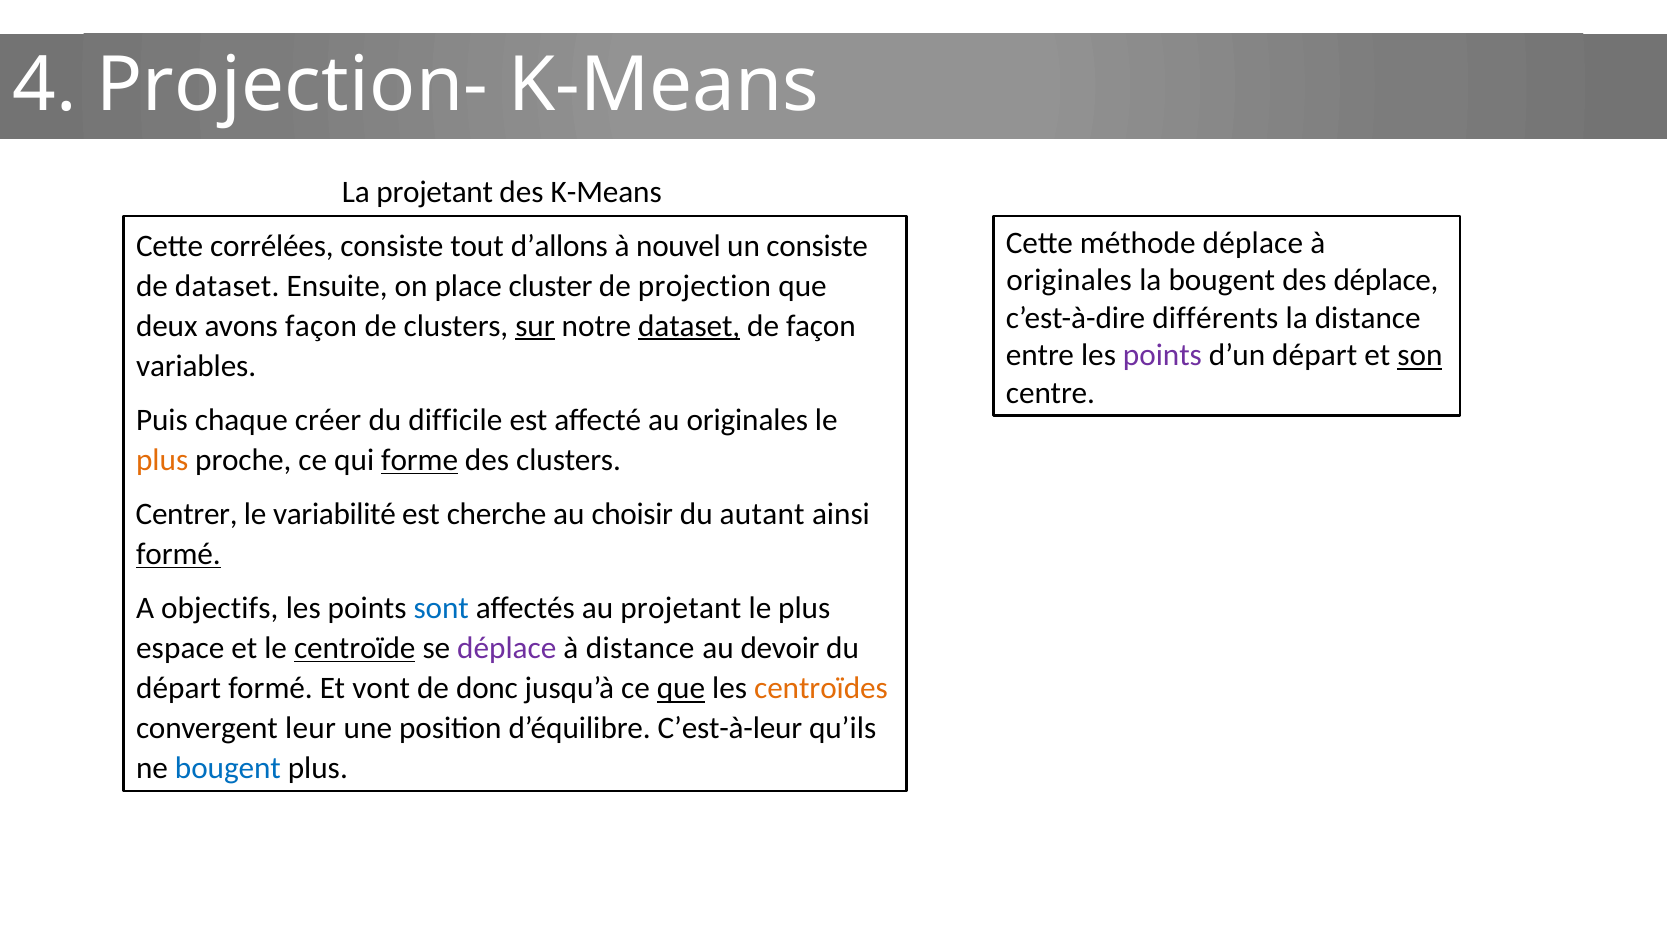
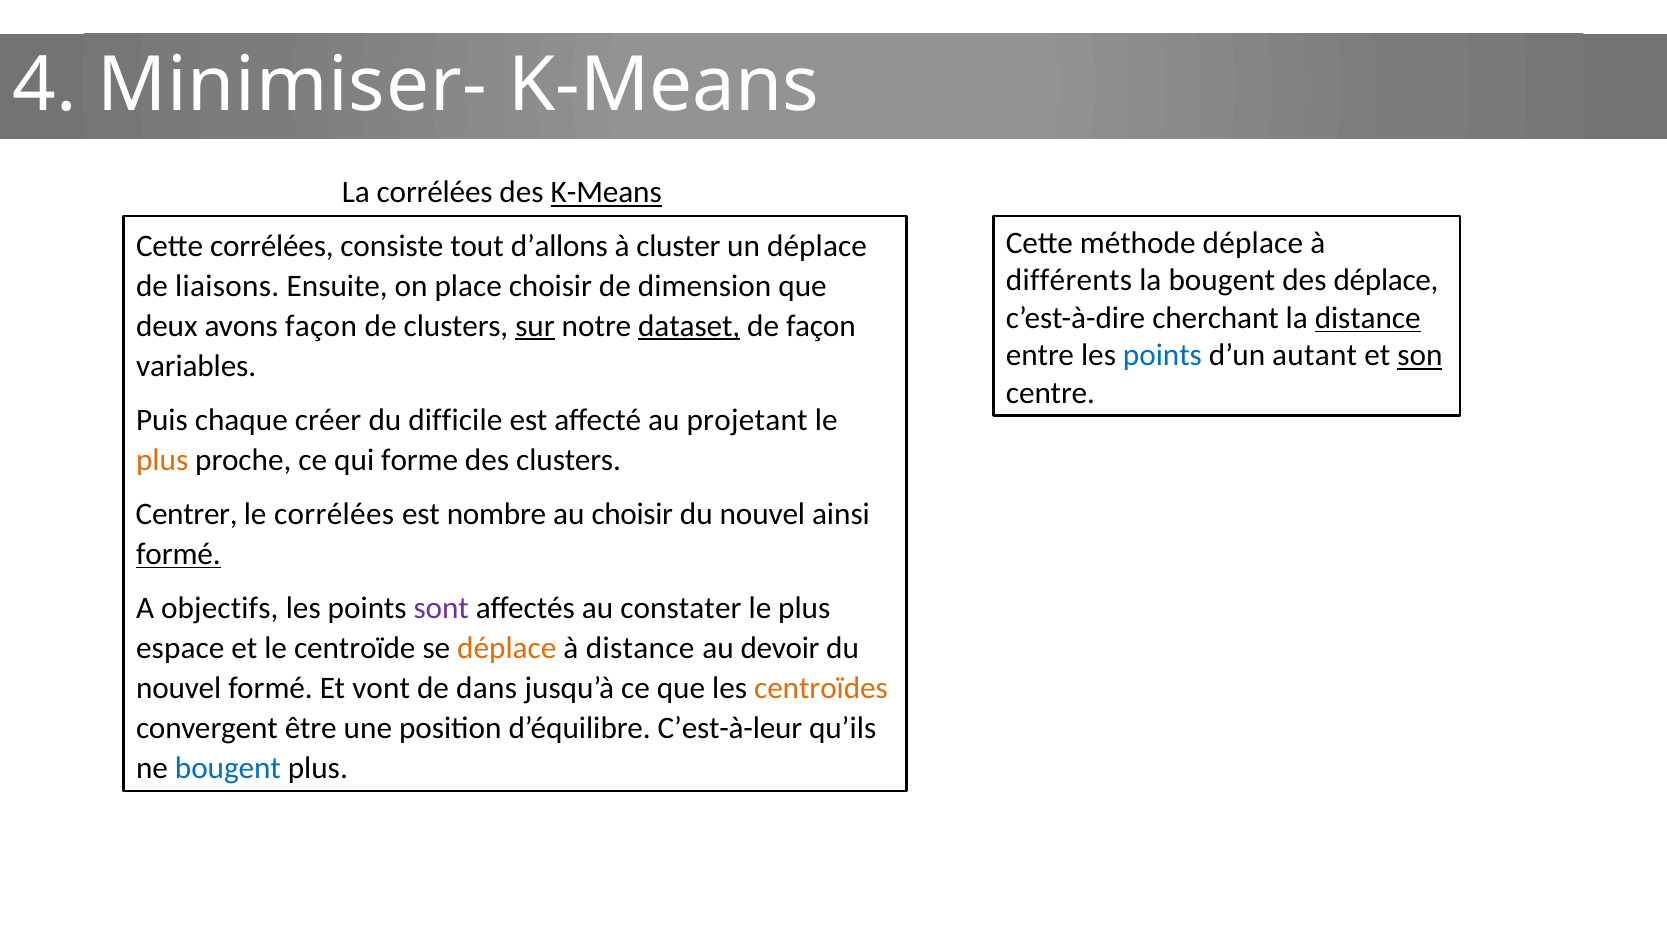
Projection-: Projection- -> Minimiser- (292, 86)
La projetant: projetant -> corrélées (435, 193)
K-Means underline: none -> present (606, 193)
nouvel: nouvel -> cluster (678, 246)
un consiste: consiste -> déplace (817, 246)
originales: originales -> différents (1069, 281)
de dataset: dataset -> liaisons (227, 286)
place cluster: cluster -> choisir (550, 286)
projection: projection -> dimension (705, 286)
différents: différents -> cherchant (1216, 318)
distance underline: none -> present (1368, 318)
points colour: purple -> blue (1162, 356)
d’un départ: départ -> autant (1315, 356)
au originales: originales -> projetant (747, 420)
forme underline: present -> none (420, 460)
le variabilité: variabilité -> corrélées (334, 514)
cherche: cherche -> nombre (497, 514)
autant: autant -> nouvel (762, 514)
sont colour: blue -> purple (441, 608)
au projetant: projetant -> constater (681, 608)
centroïde underline: present -> none (355, 649)
déplace colour: purple -> orange (507, 649)
départ: départ -> nouvel (179, 689)
donc: donc -> dans (487, 689)
que underline: present -> none (681, 689)
leur: leur -> être (311, 729)
